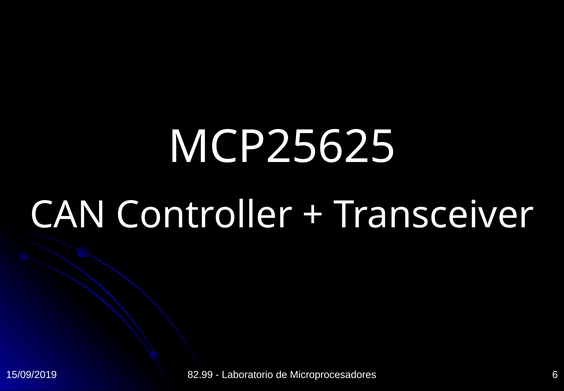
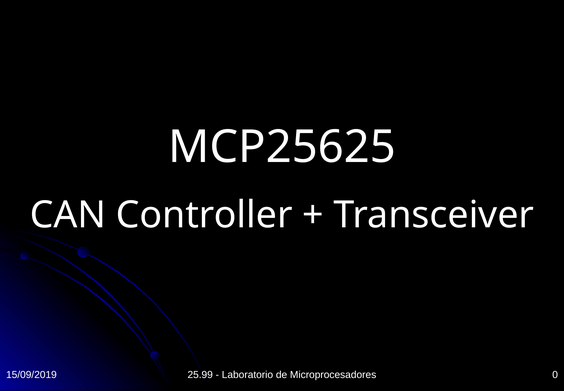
82.99: 82.99 -> 25.99 (200, 374)
6: 6 -> 0 (555, 374)
